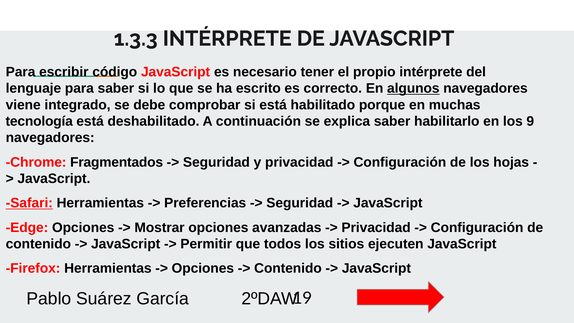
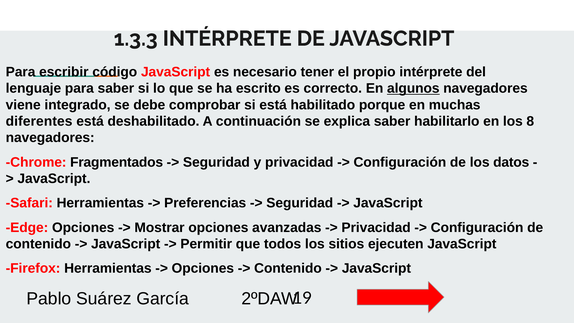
tecnología: tecnología -> diferentes (39, 121)
9: 9 -> 8 (530, 121)
hojas: hojas -> datos (511, 162)
Safari underline: present -> none (29, 203)
